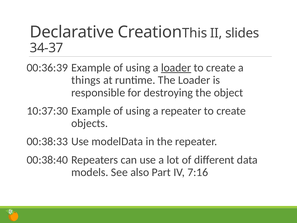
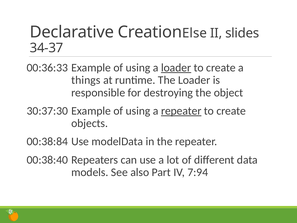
This: This -> Else (195, 33)
00:36:39: 00:36:39 -> 00:36:33 (47, 68)
10:37:30: 10:37:30 -> 30:37:30 (47, 111)
repeater underline: none -> present (181, 111)
00:38:33: 00:38:33 -> 00:38:84 (47, 141)
7:16: 7:16 -> 7:94 (198, 172)
